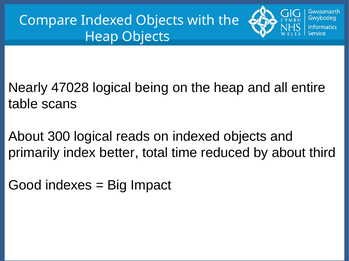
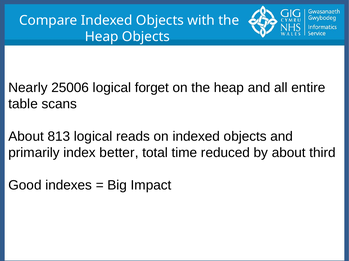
47028: 47028 -> 25006 (70, 88)
being: being -> forget (152, 88)
300: 300 -> 813 (59, 137)
